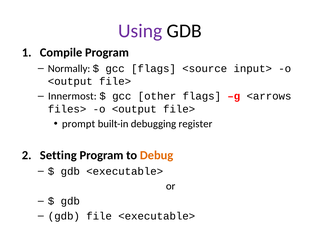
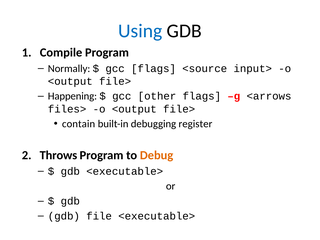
Using colour: purple -> blue (140, 31)
Innermost: Innermost -> Happening (72, 96)
prompt: prompt -> contain (79, 124)
Setting: Setting -> Throws (58, 155)
